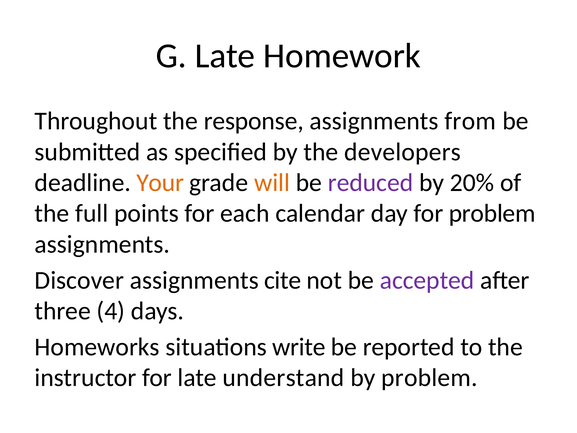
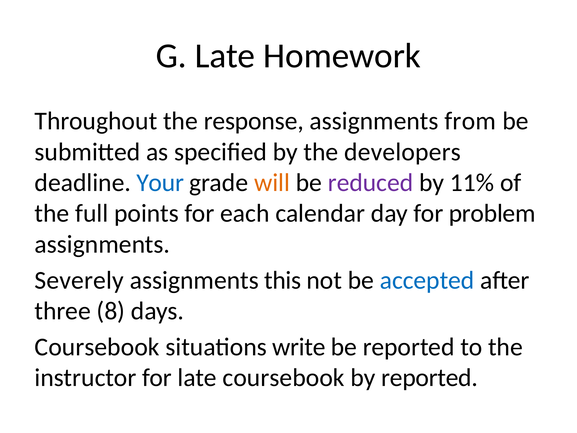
Your colour: orange -> blue (160, 183)
20%: 20% -> 11% (472, 183)
Discover: Discover -> Severely (79, 280)
cite: cite -> this (283, 280)
accepted colour: purple -> blue (427, 280)
4: 4 -> 8 (111, 311)
Homeworks: Homeworks -> Coursebook (97, 347)
late understand: understand -> coursebook (284, 378)
by problem: problem -> reported (430, 378)
